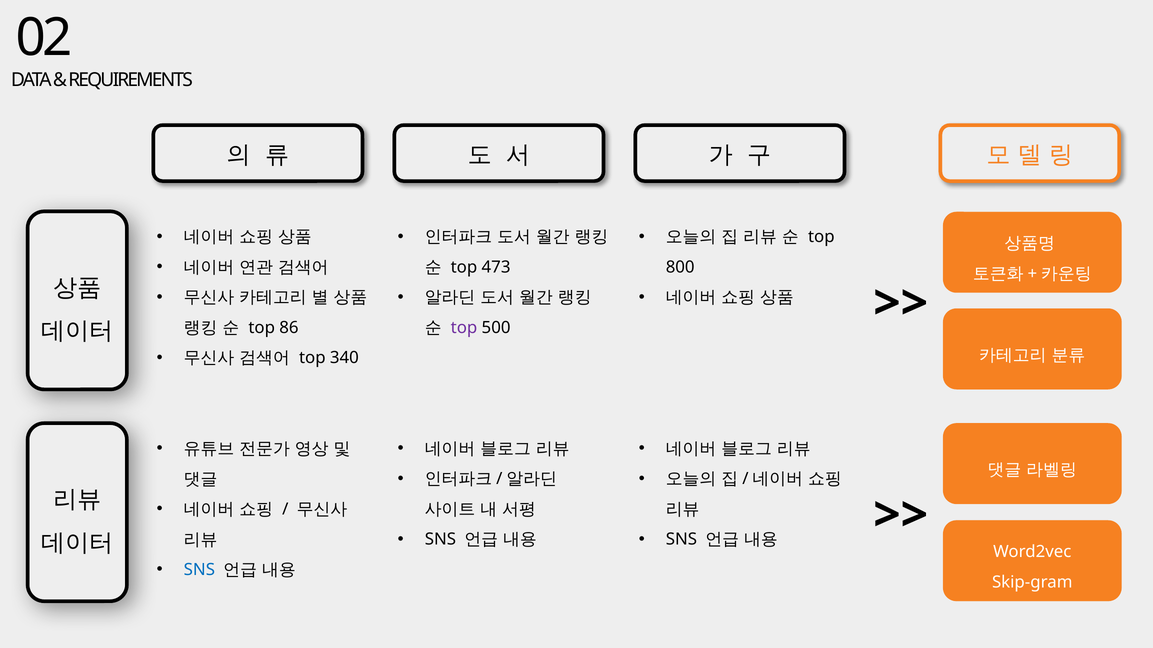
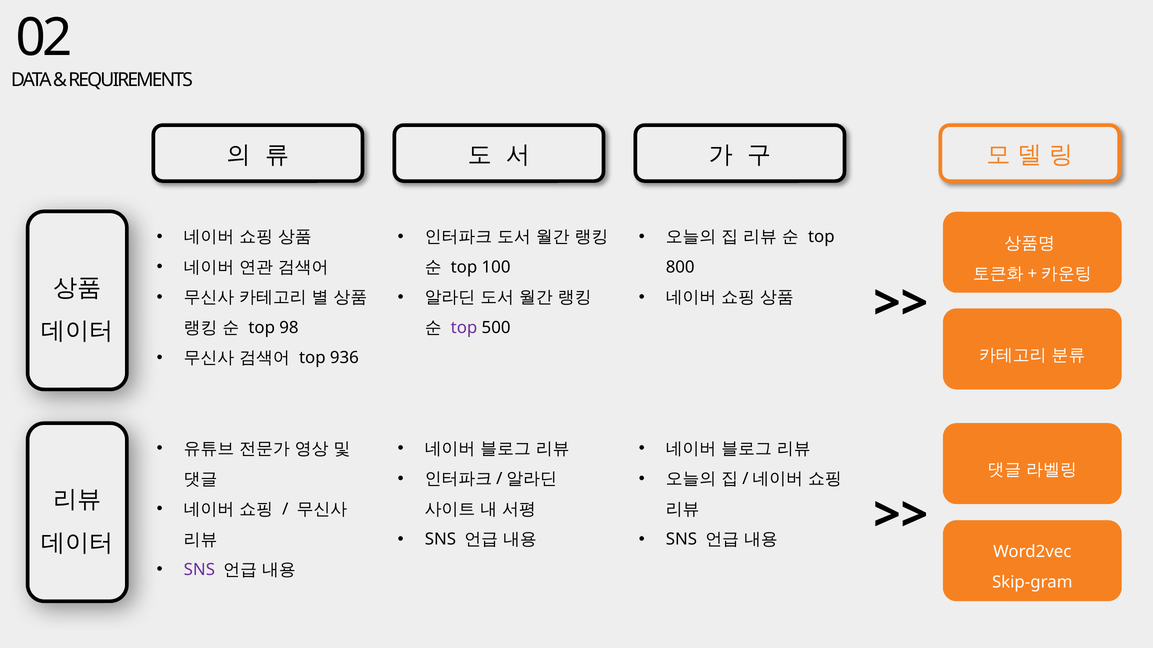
473: 473 -> 100 (496, 267)
86: 86 -> 98 (289, 328)
340: 340 -> 936 (344, 358)
SNS colour: blue -> purple (199, 570)
